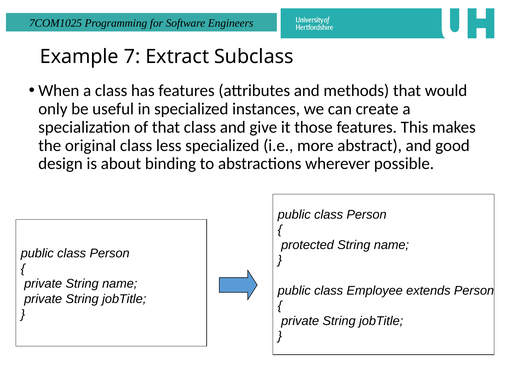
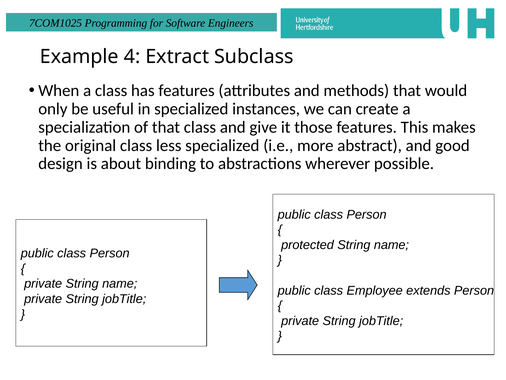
7: 7 -> 4 (132, 57)
